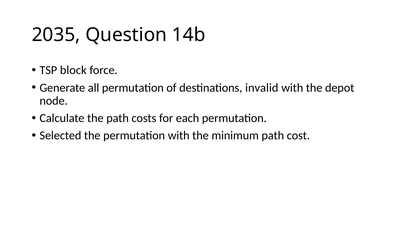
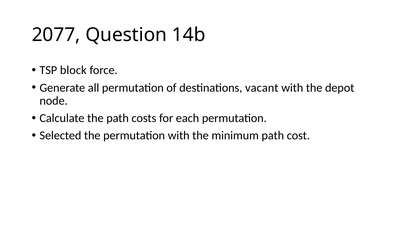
2035: 2035 -> 2077 (56, 35)
invalid: invalid -> vacant (262, 88)
